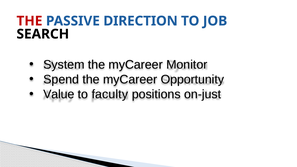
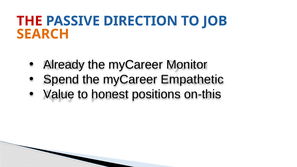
SEARCH colour: black -> orange (43, 34)
System: System -> Already (64, 65)
Opportunity: Opportunity -> Empathetic (192, 79)
faculty: faculty -> honest (110, 94)
on-just: on-just -> on-this (203, 94)
